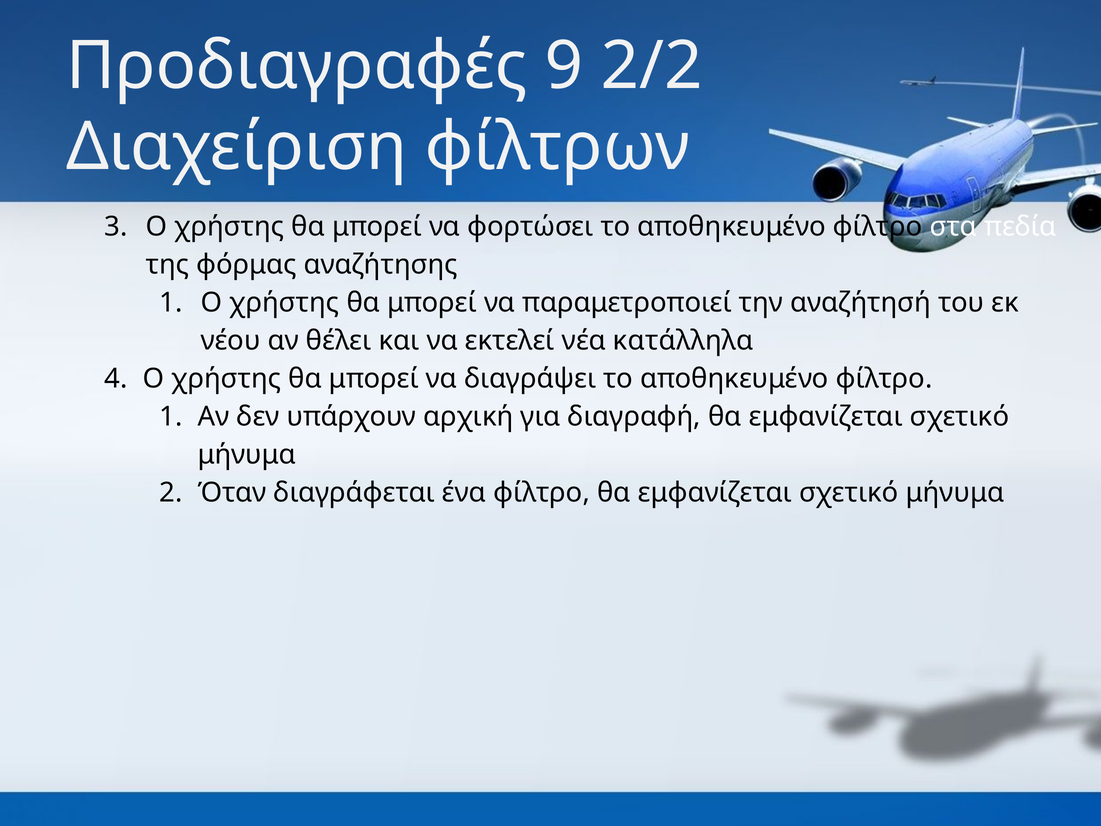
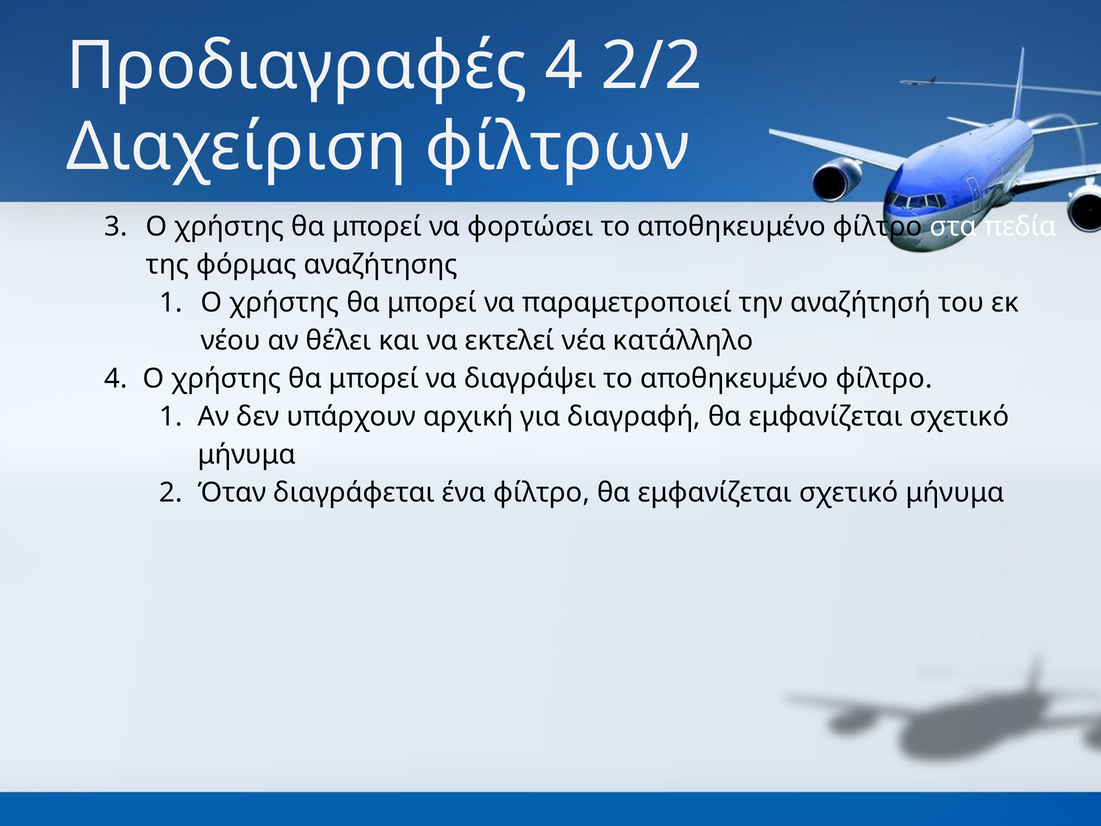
Προδιαγραφές 9: 9 -> 4 (564, 66)
κατάλληλα: κατάλληλα -> κατάλληλο (683, 341)
